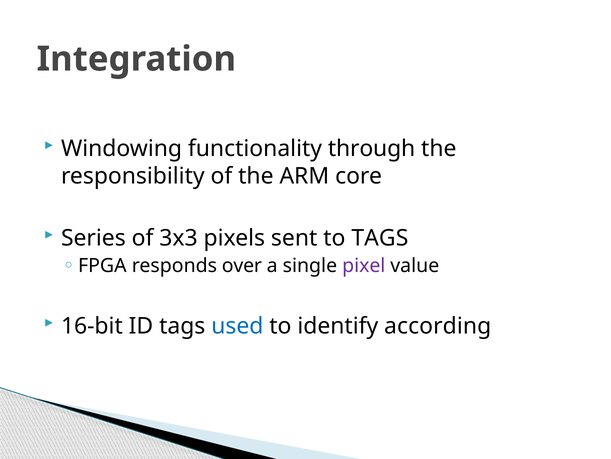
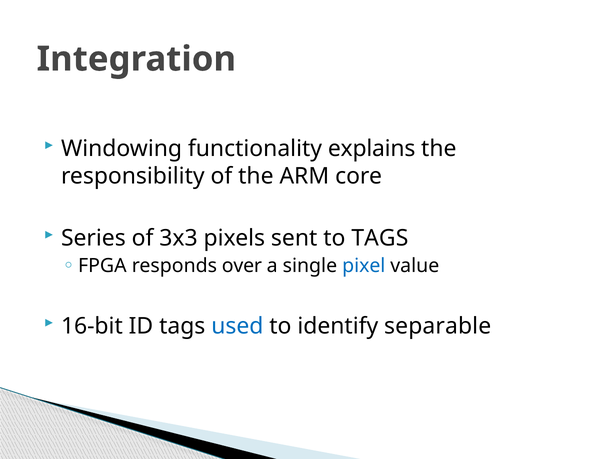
through: through -> explains (372, 148)
pixel colour: purple -> blue (364, 266)
according: according -> separable (438, 326)
